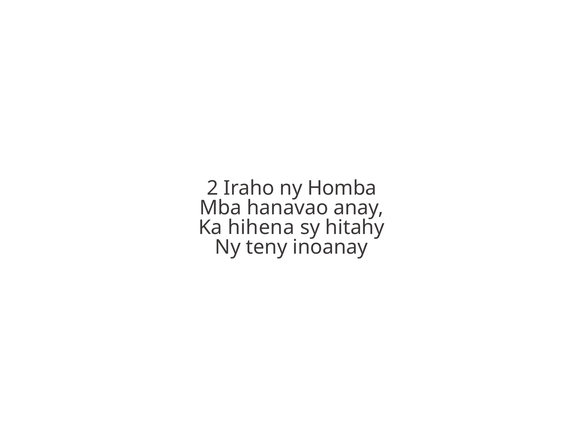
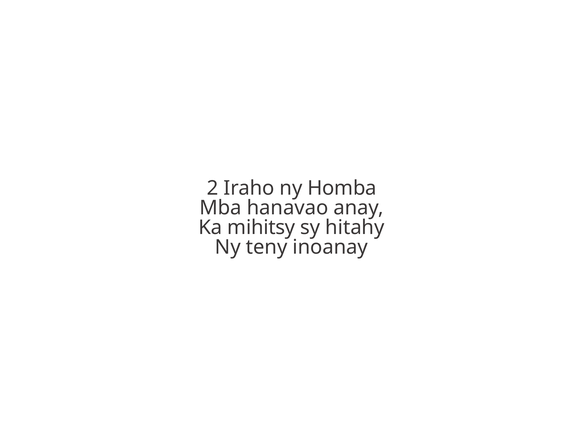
hihena: hihena -> mihitsy (261, 228)
